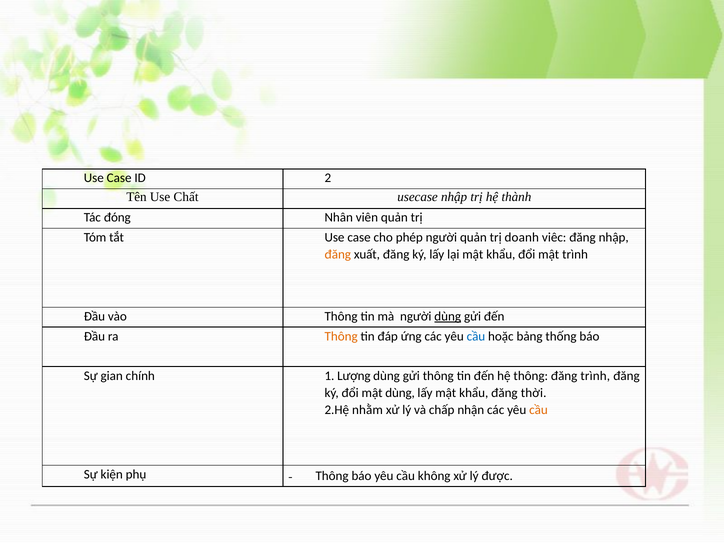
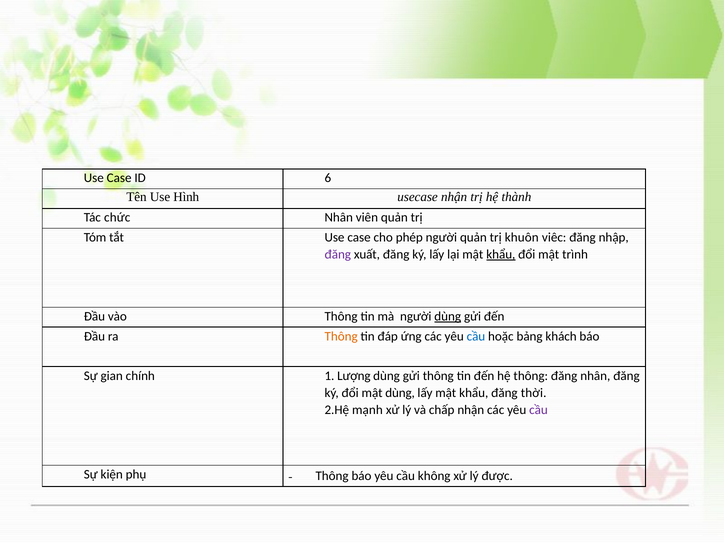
2: 2 -> 6 (328, 178)
Chất: Chất -> Hình (186, 197)
usecase nhập: nhập -> nhận (454, 197)
đóng: đóng -> chức (117, 218)
doanh: doanh -> khuôn (522, 237)
đăng colour: orange -> purple (338, 254)
khẩu underline: none -> present (501, 254)
thống: thống -> khách (561, 336)
đăng trình: trình -> nhân (595, 376)
nhằm: nhằm -> mạnh (367, 410)
cầu colour: orange -> purple (538, 410)
